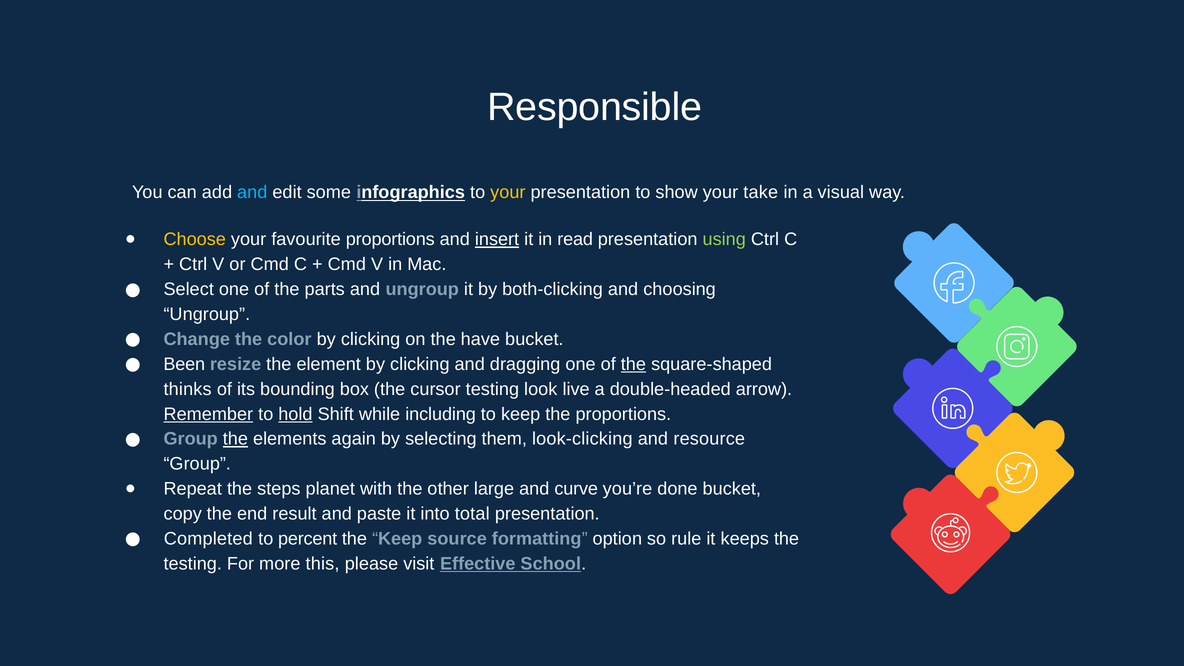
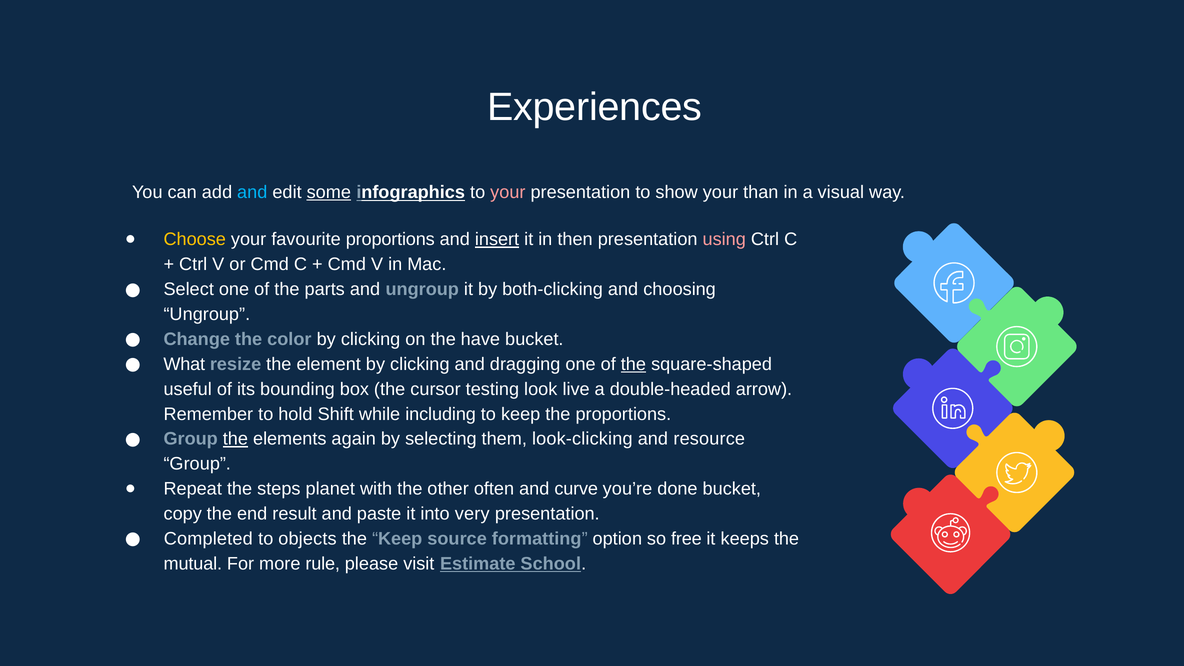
Responsible: Responsible -> Experiences (595, 107)
some underline: none -> present (329, 192)
your colour: yellow -> pink (508, 192)
take: take -> than (761, 192)
read: read -> then (575, 240)
using colour: light green -> pink (724, 240)
Been: Been -> What (184, 364)
thinks: thinks -> useful (188, 389)
Remember underline: present -> none (208, 414)
hold underline: present -> none (295, 414)
large: large -> often (494, 489)
total: total -> very (472, 514)
percent: percent -> objects (307, 539)
rule: rule -> free (686, 539)
testing: testing -> mutual (193, 564)
this: this -> rule (323, 564)
Effective: Effective -> Estimate (478, 564)
